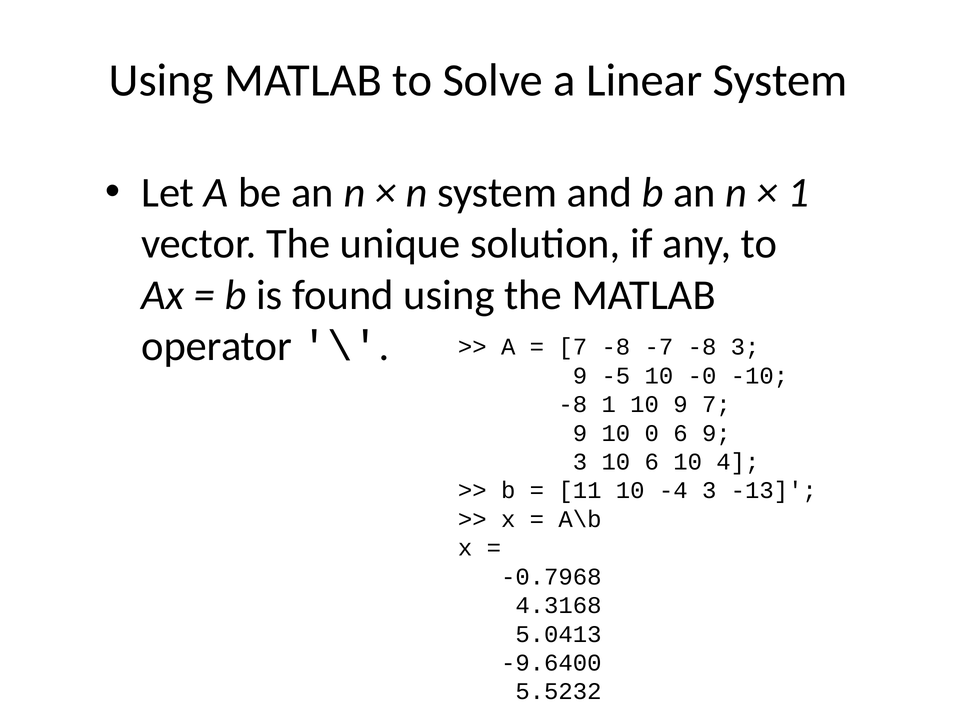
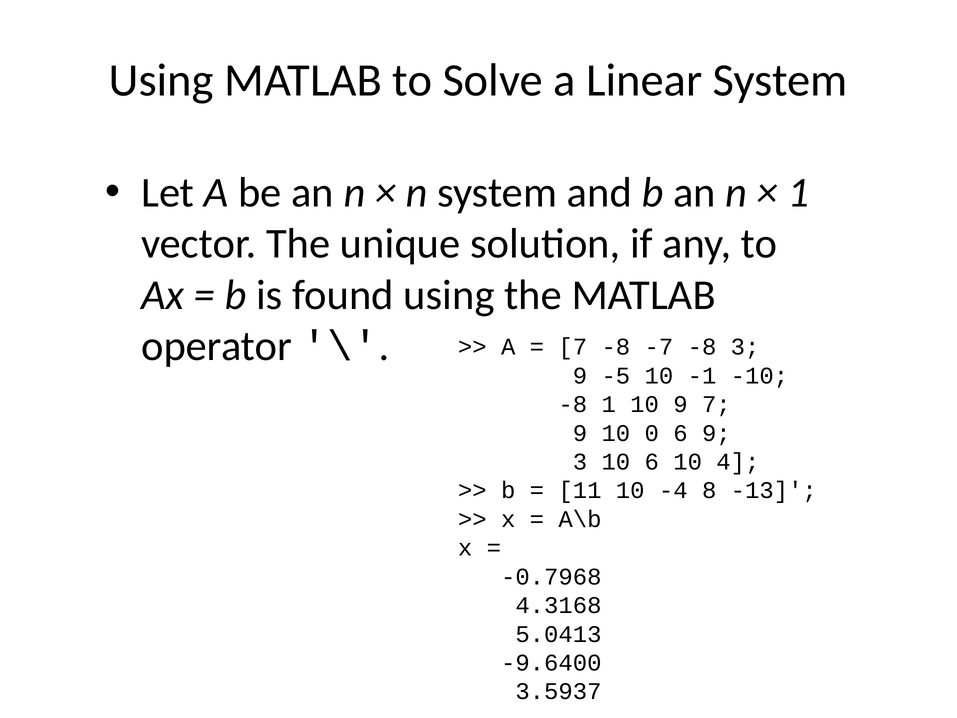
-0: -0 -> -1 (702, 376)
-4 3: 3 -> 8 (709, 490)
5.5232: 5.5232 -> 3.5937 (558, 691)
